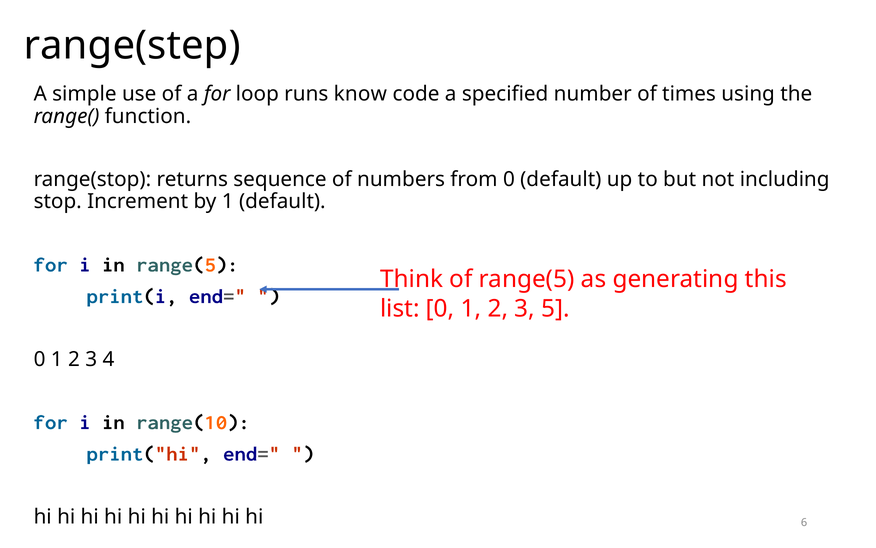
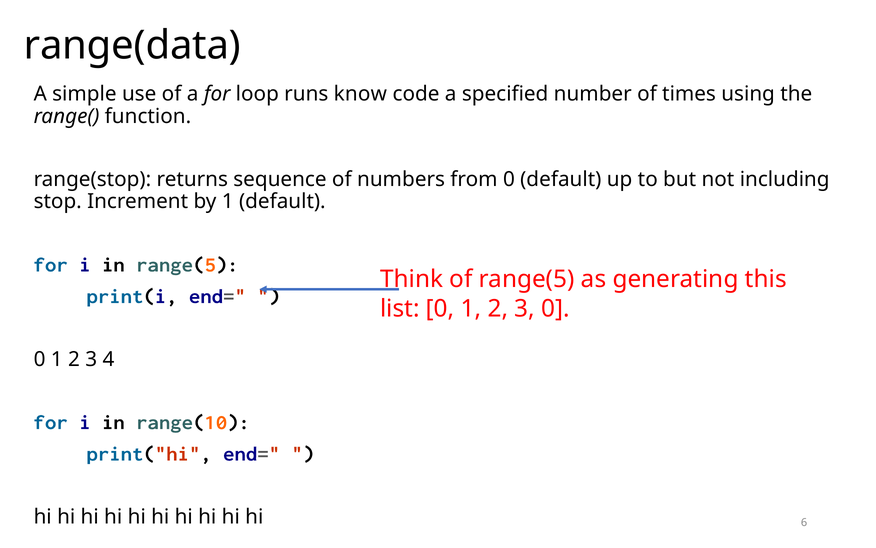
range(step: range(step -> range(data (132, 45)
3 5: 5 -> 0 (555, 308)
